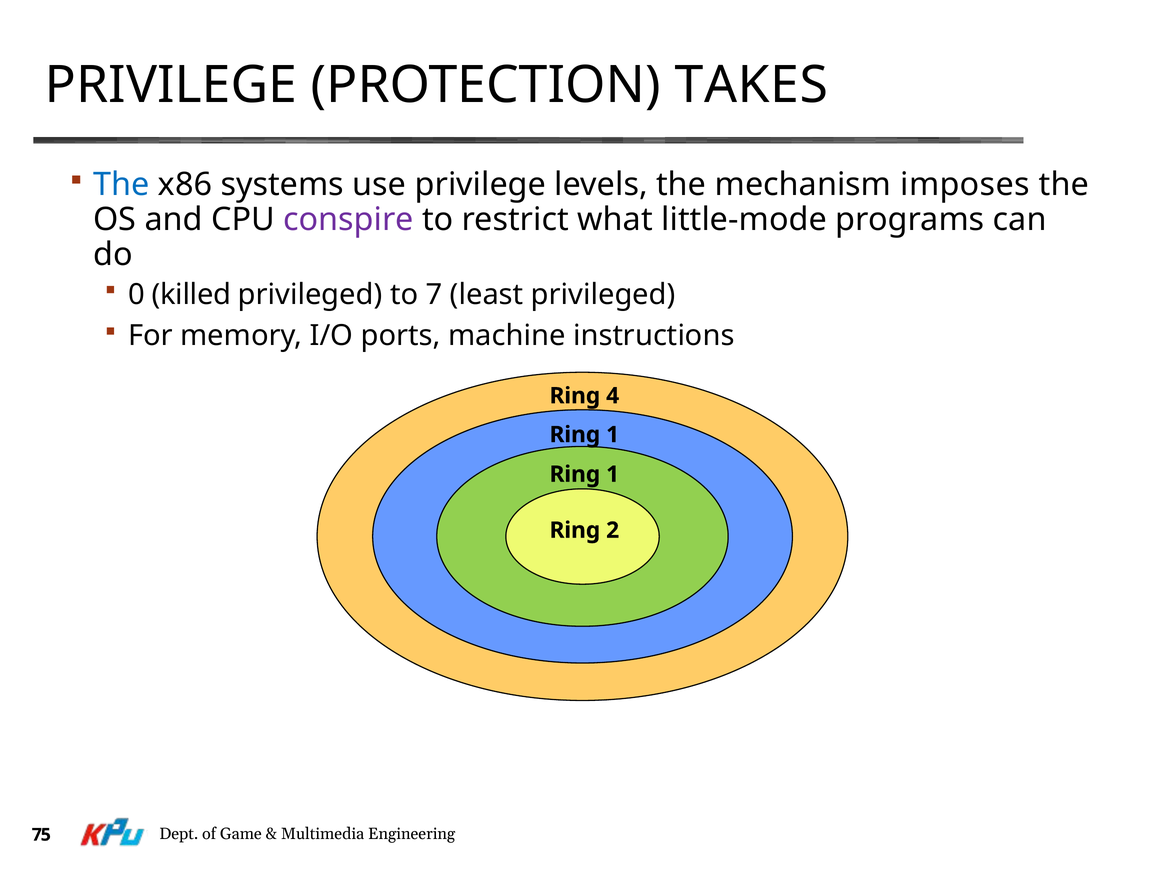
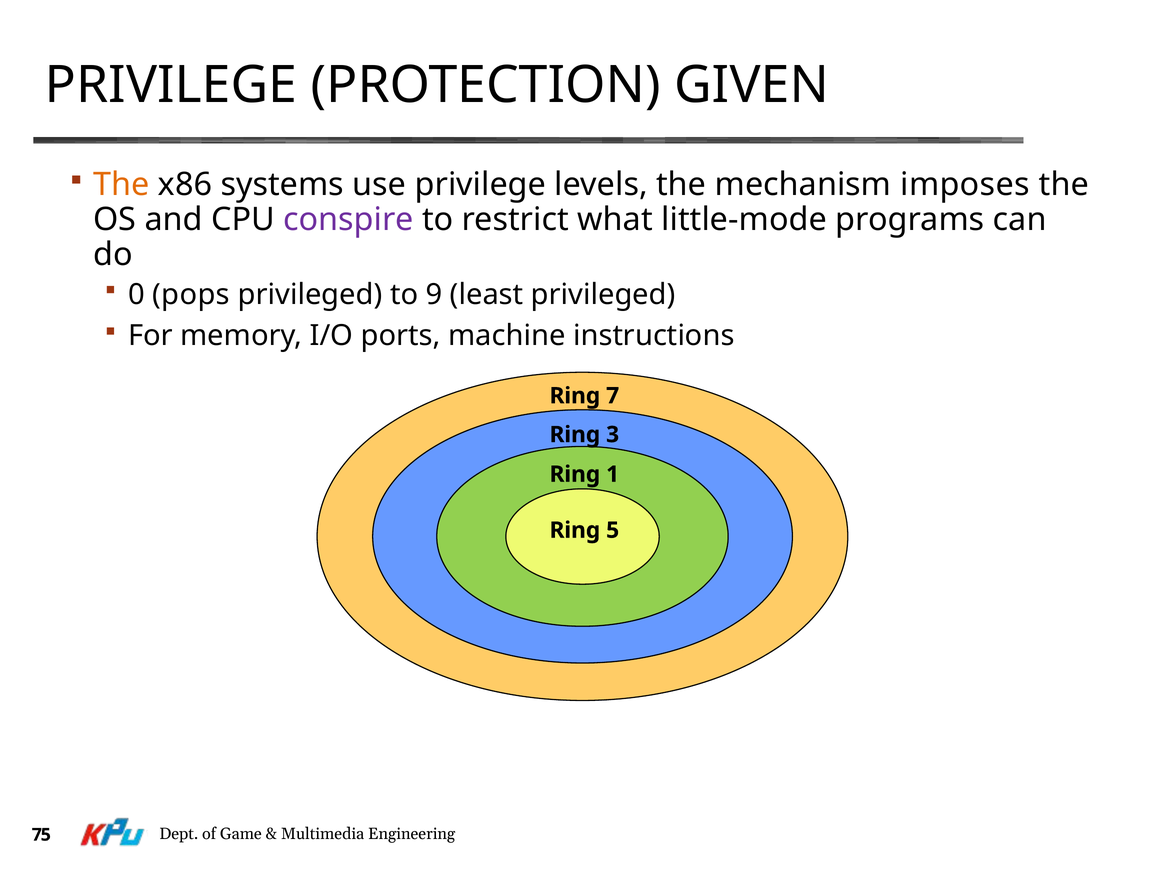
TAKES: TAKES -> GIVEN (752, 85)
The colour: blue -> orange (121, 185)
killed: killed -> pops (191, 294)
7: 7 -> 9 (434, 294)
4: 4 -> 7 (613, 396)
1: 1 -> 3 (613, 435)
2: 2 -> 5 (613, 530)
